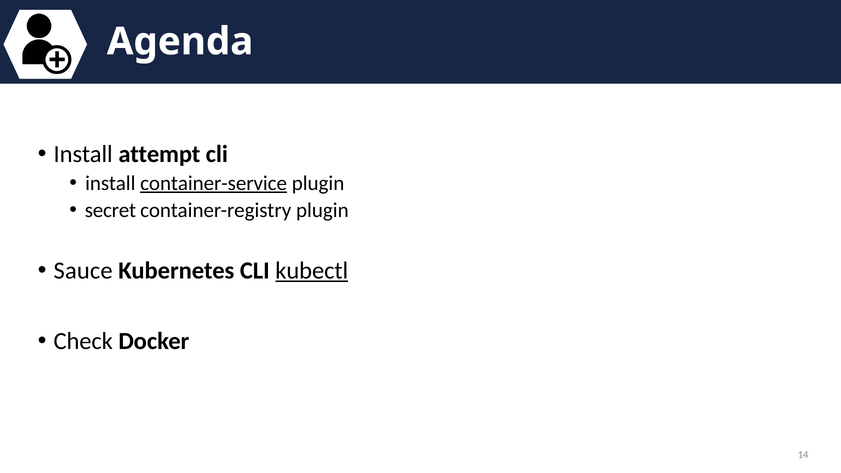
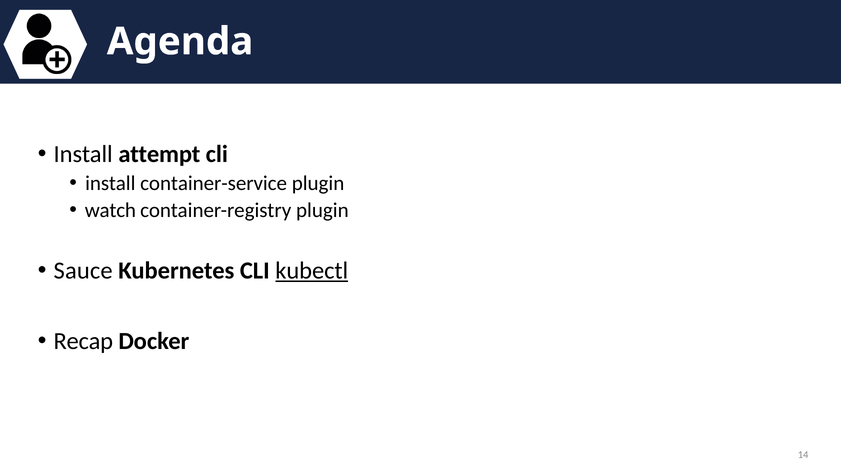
container-service underline: present -> none (214, 183)
secret: secret -> watch (110, 210)
Check: Check -> Recap (83, 341)
